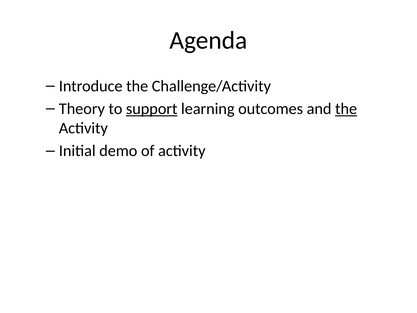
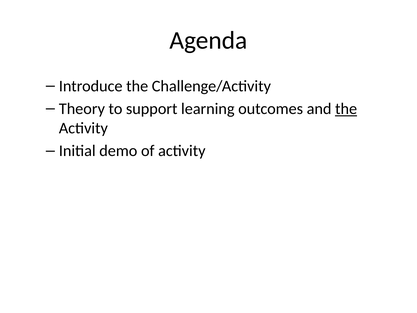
support underline: present -> none (152, 109)
